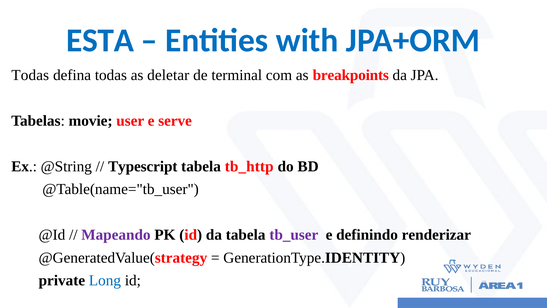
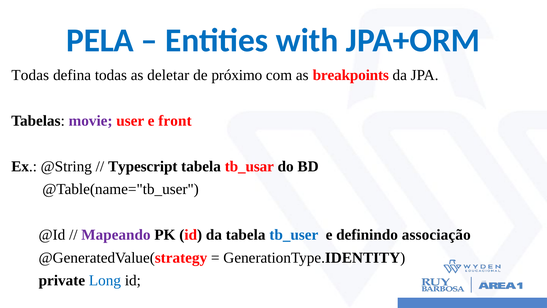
ESTA: ESTA -> PELA (100, 40)
terminal: terminal -> próximo (237, 75)
movie colour: black -> purple (91, 121)
serve: serve -> front (175, 121)
tb_http: tb_http -> tb_usar (249, 166)
tb_user colour: purple -> blue (294, 235)
renderizar: renderizar -> associação (436, 235)
